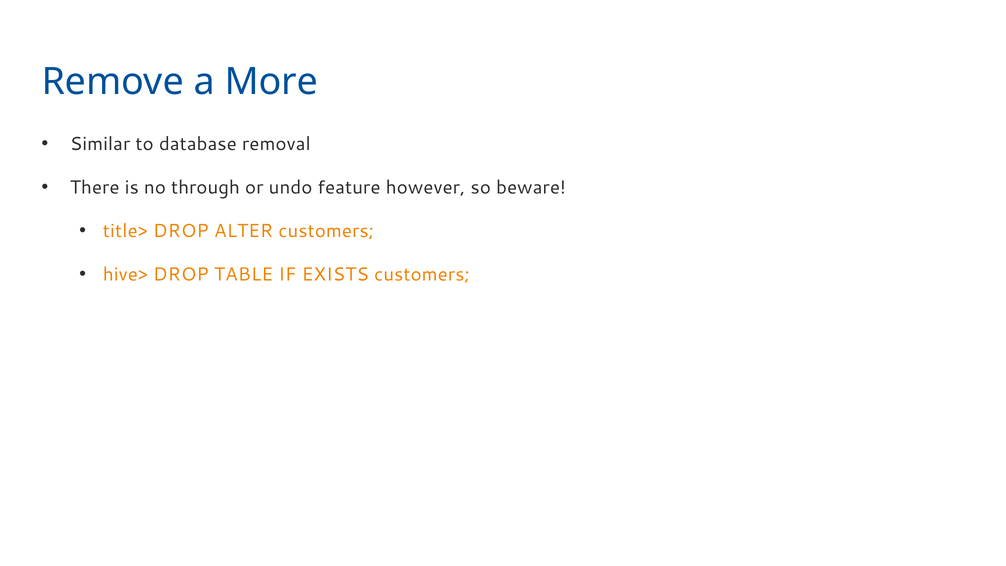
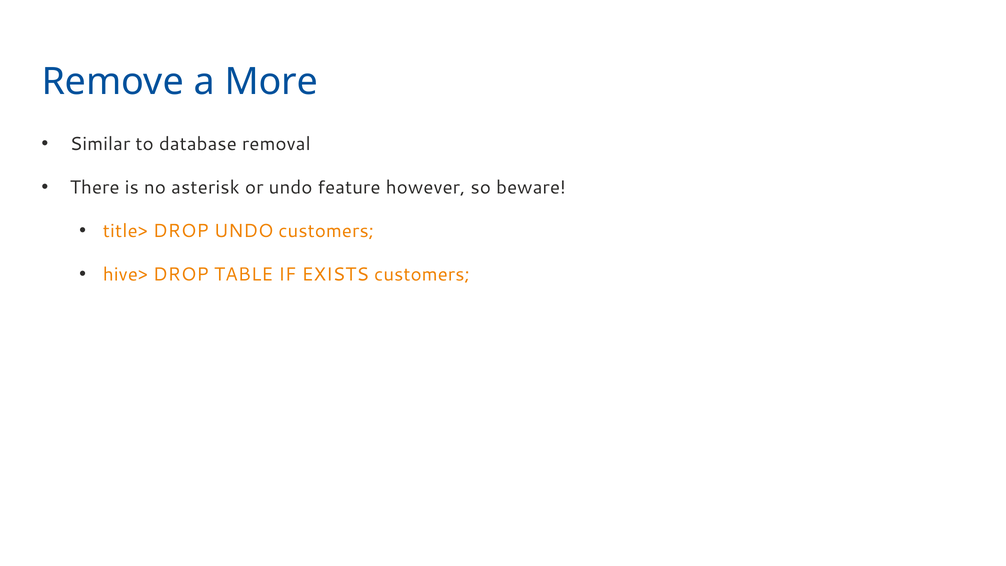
through: through -> asterisk (205, 187)
DROP ALTER: ALTER -> UNDO (244, 231)
